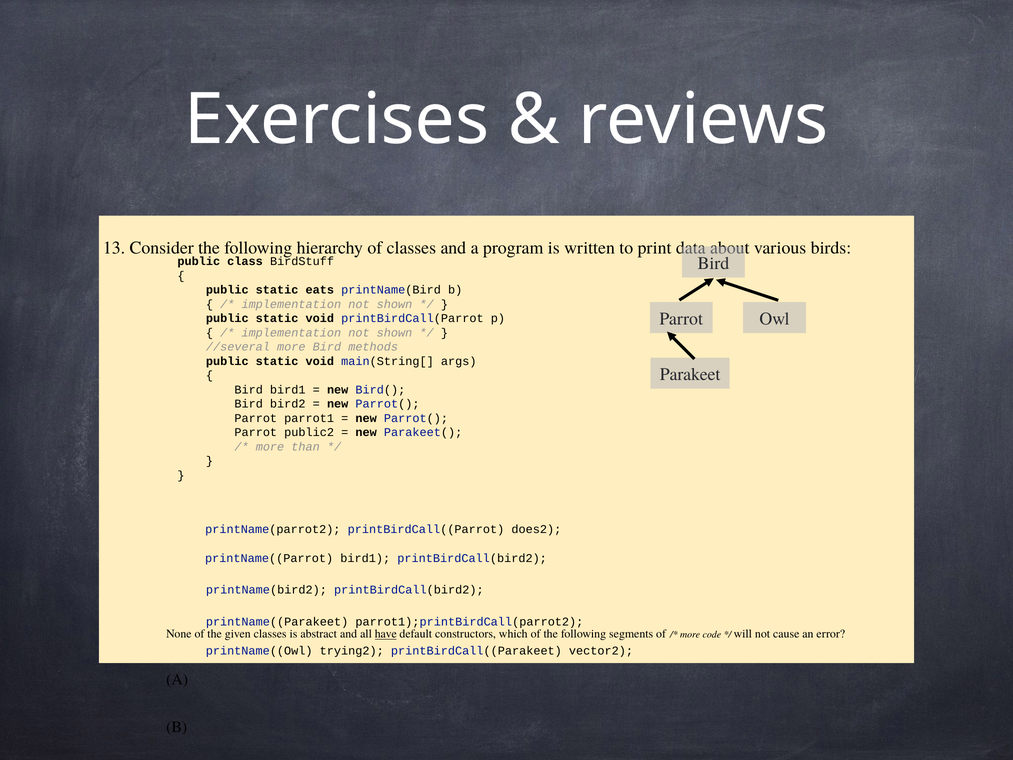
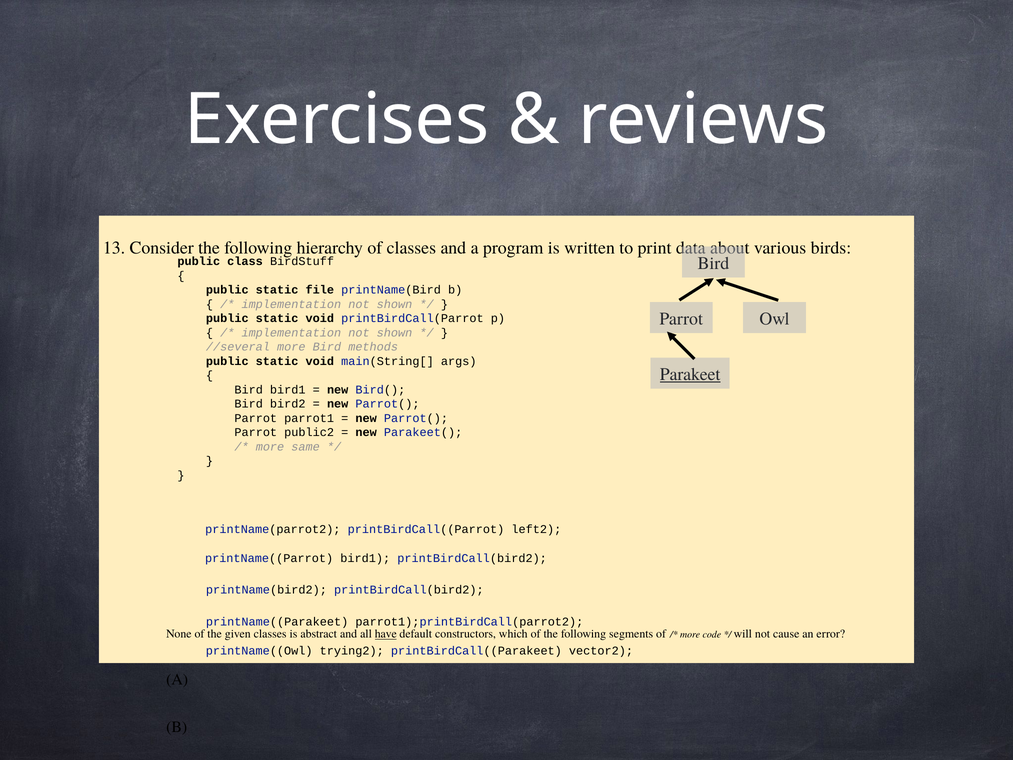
eats: eats -> file (320, 290)
Parakeet underline: none -> present (690, 374)
than: than -> same (306, 447)
does2: does2 -> left2 (536, 529)
